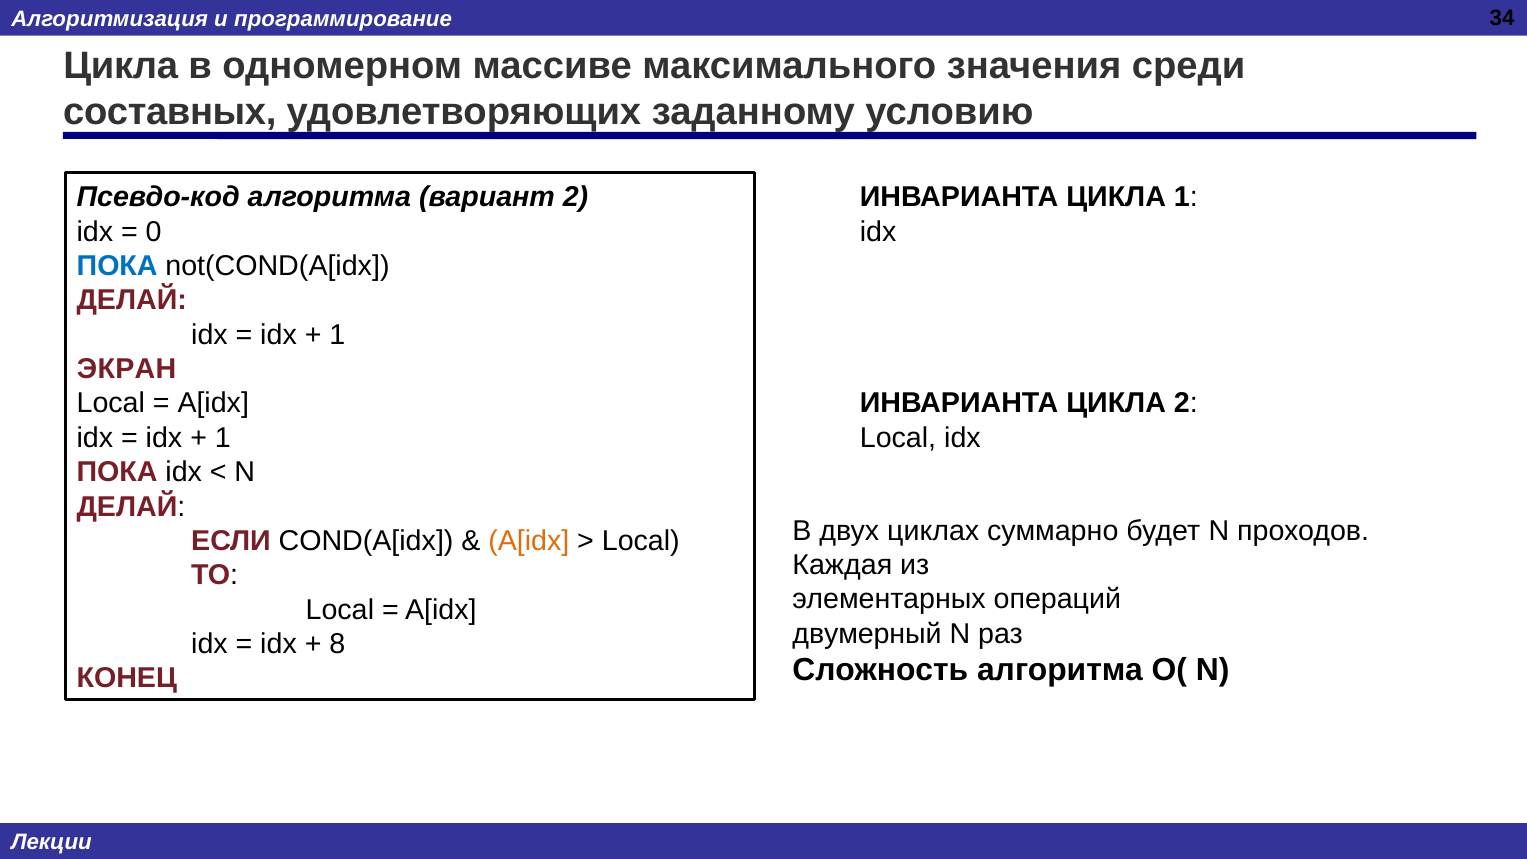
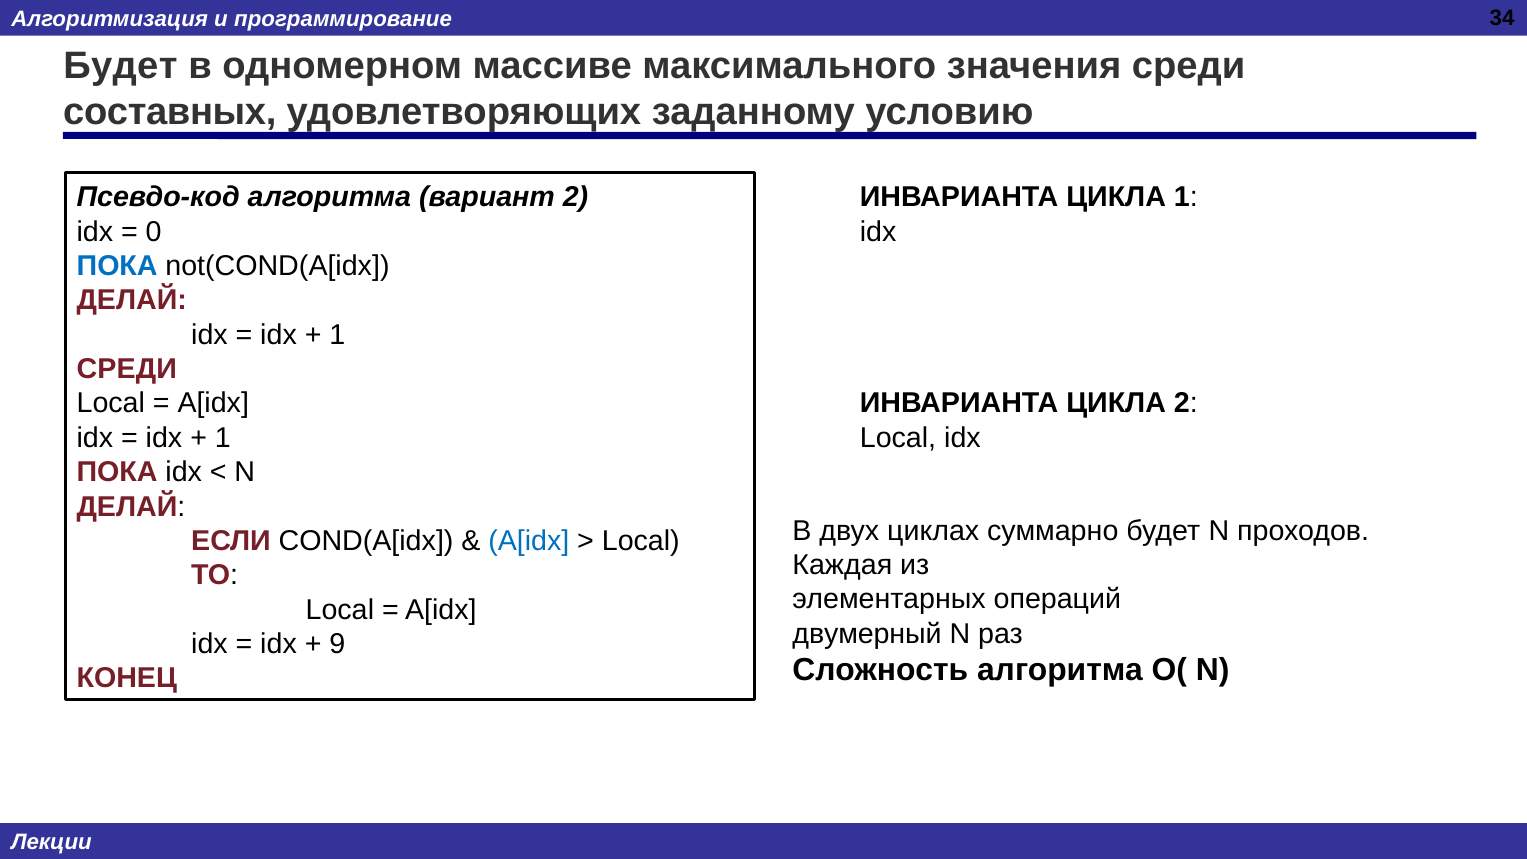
Цикла: Цикла -> Будет (120, 66)
ЭКРАН: ЭКРАН -> СРЕДИ (127, 369)
A[idx colour: orange -> blue (529, 541)
8: 8 -> 9 (337, 644)
